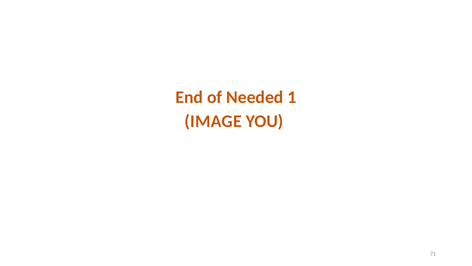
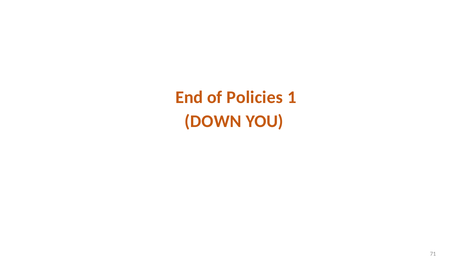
Needed: Needed -> Policies (255, 97)
IMAGE: IMAGE -> DOWN (213, 121)
